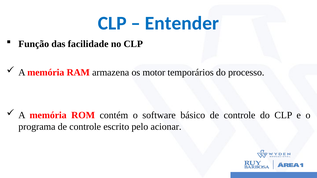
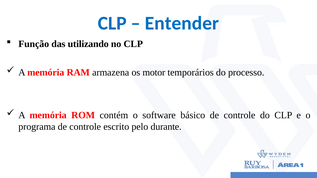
facilidade: facilidade -> utilizando (88, 44)
acionar: acionar -> durante (166, 127)
